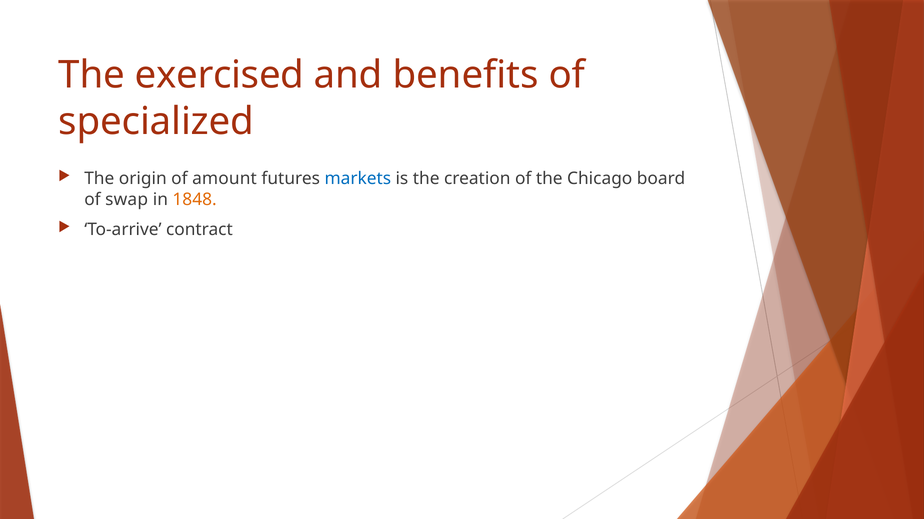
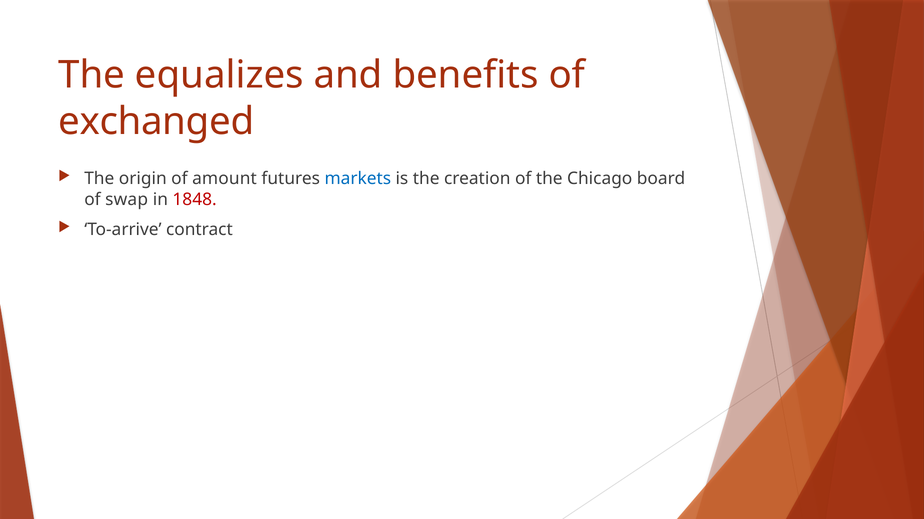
exercised: exercised -> equalizes (219, 75)
specialized: specialized -> exchanged (156, 122)
1848 colour: orange -> red (195, 200)
